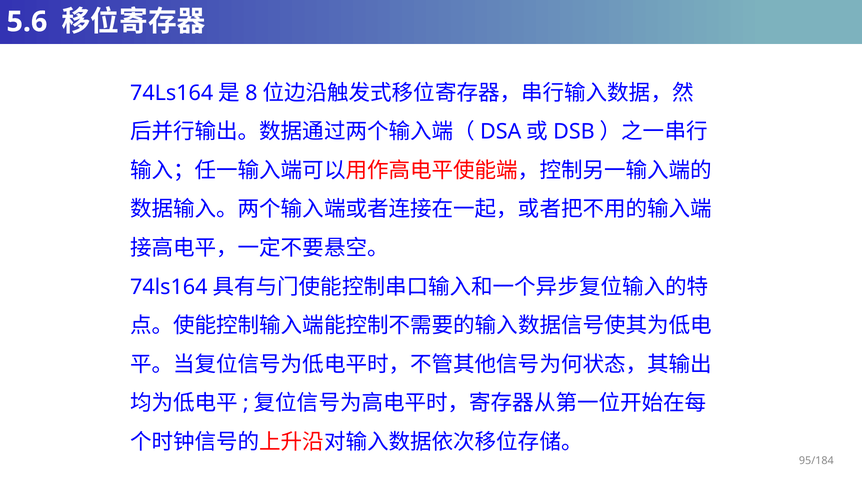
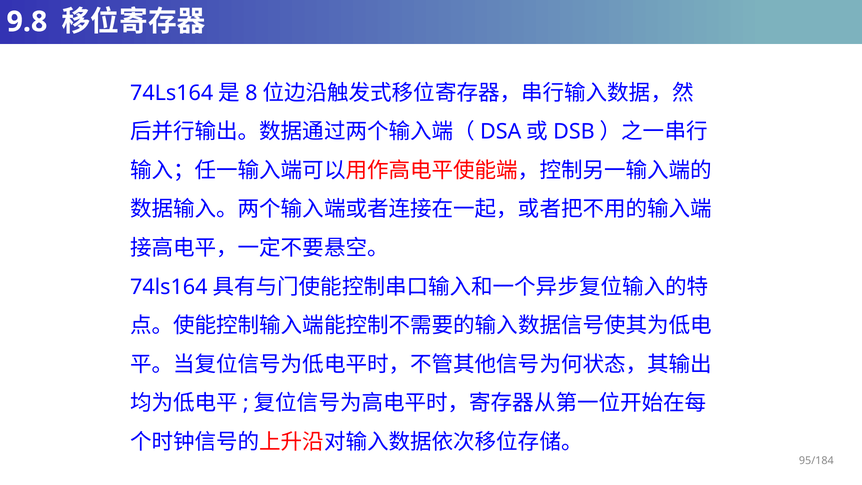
5.6: 5.6 -> 9.8 (27, 22)
